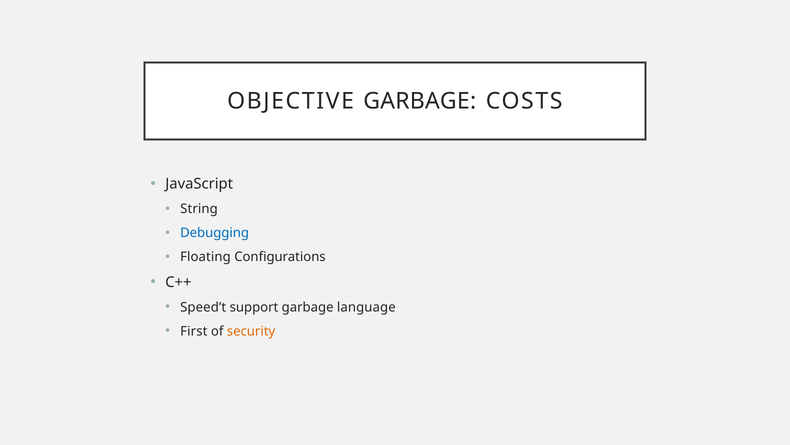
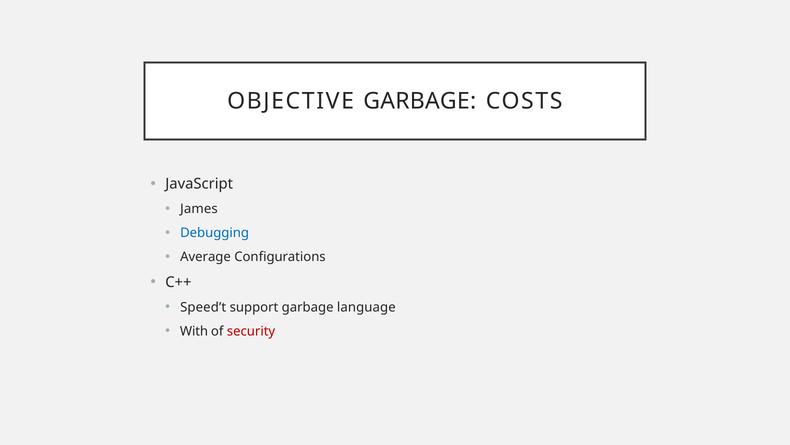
String: String -> James (199, 209)
Floating: Floating -> Average (205, 257)
First: First -> With (194, 331)
security colour: orange -> red (251, 331)
